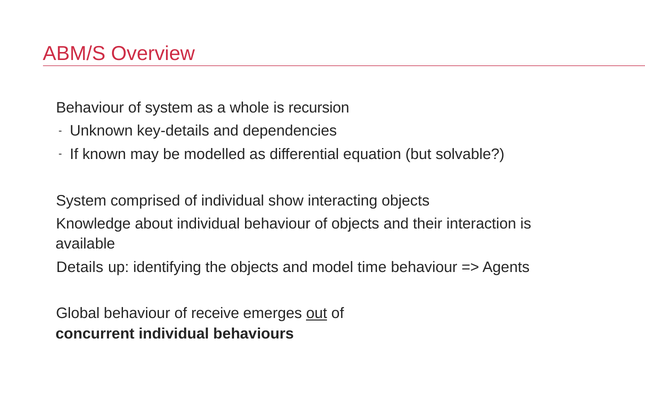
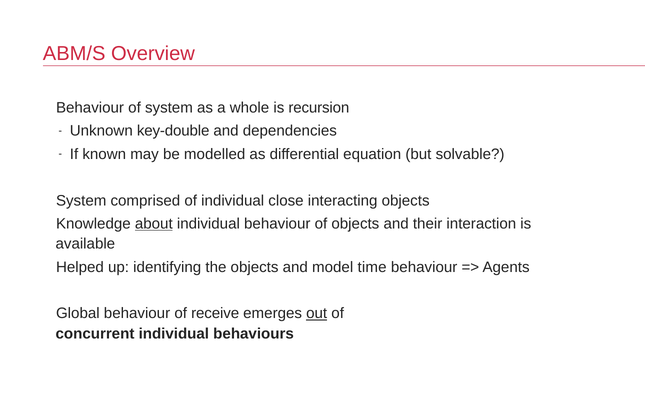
key-details: key-details -> key-double (173, 131)
show: show -> close (286, 201)
about underline: none -> present (154, 224)
Details: Details -> Helped (80, 267)
